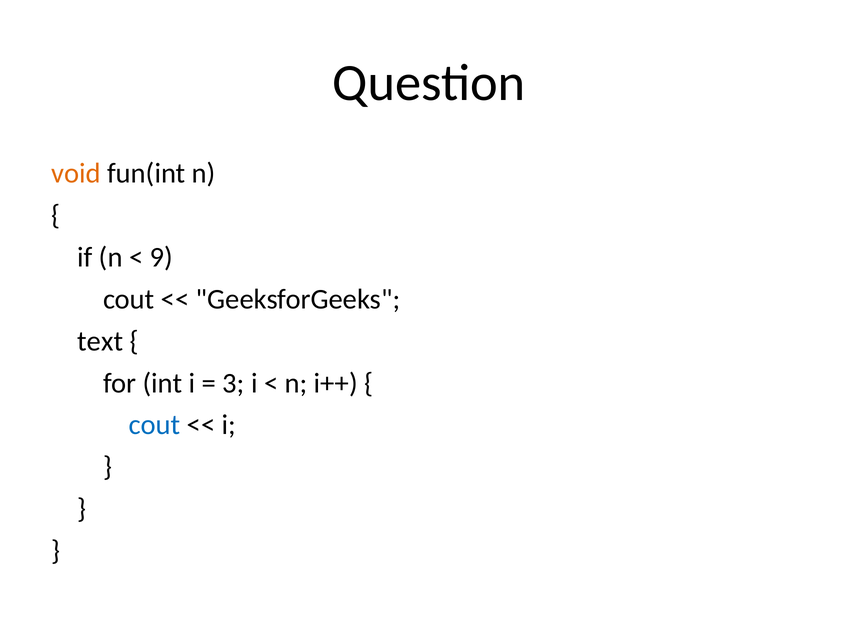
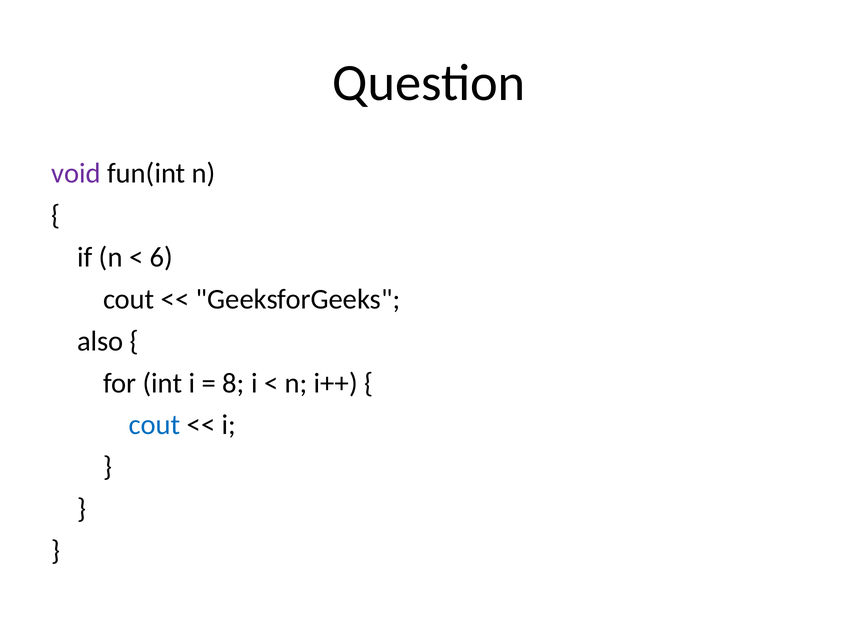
void colour: orange -> purple (76, 174)
9: 9 -> 6 (161, 258)
text: text -> also (100, 341)
3: 3 -> 8 (233, 383)
